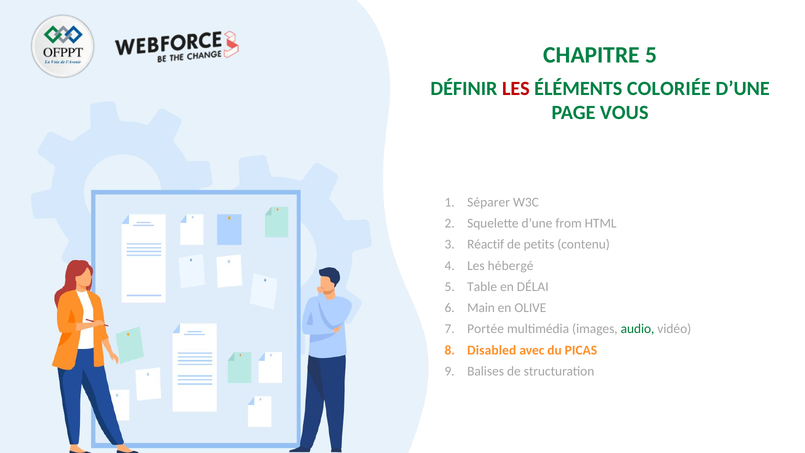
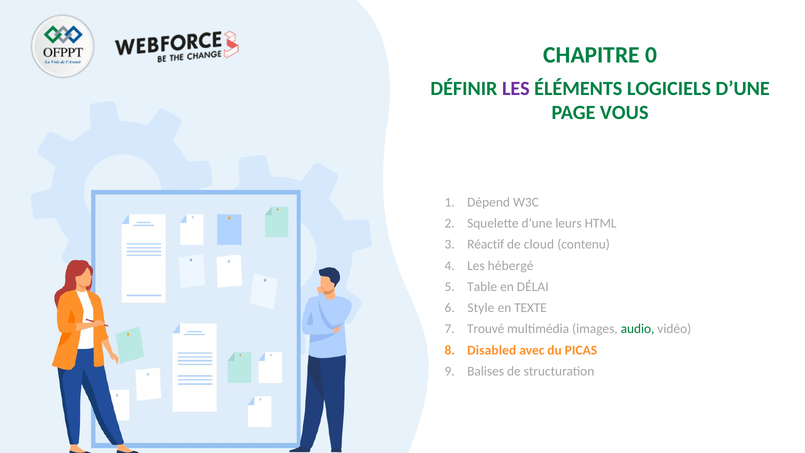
CHAPITRE 5: 5 -> 0 (651, 55)
LES colour: red -> purple (516, 88)
COLORIÉE: COLORIÉE -> LOGICIELS (669, 88)
Séparer: Séparer -> Dépend (489, 202)
from: from -> leurs (569, 223)
petits: petits -> cloud (539, 244)
Main: Main -> Style (481, 308)
OLIVE: OLIVE -> TEXTE (530, 308)
Portée: Portée -> Trouvé (486, 329)
